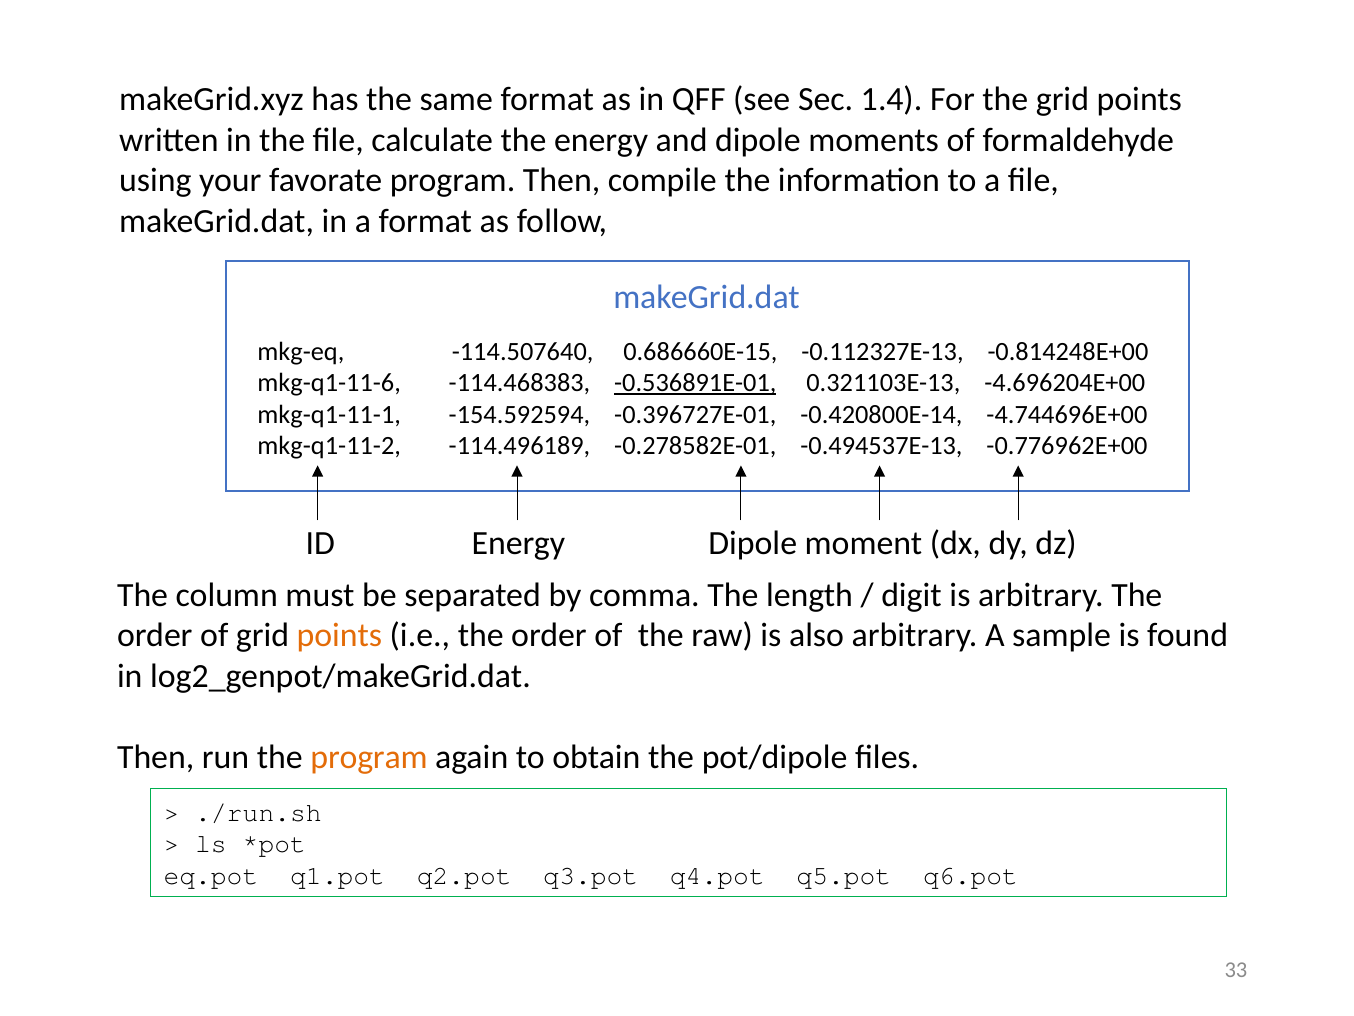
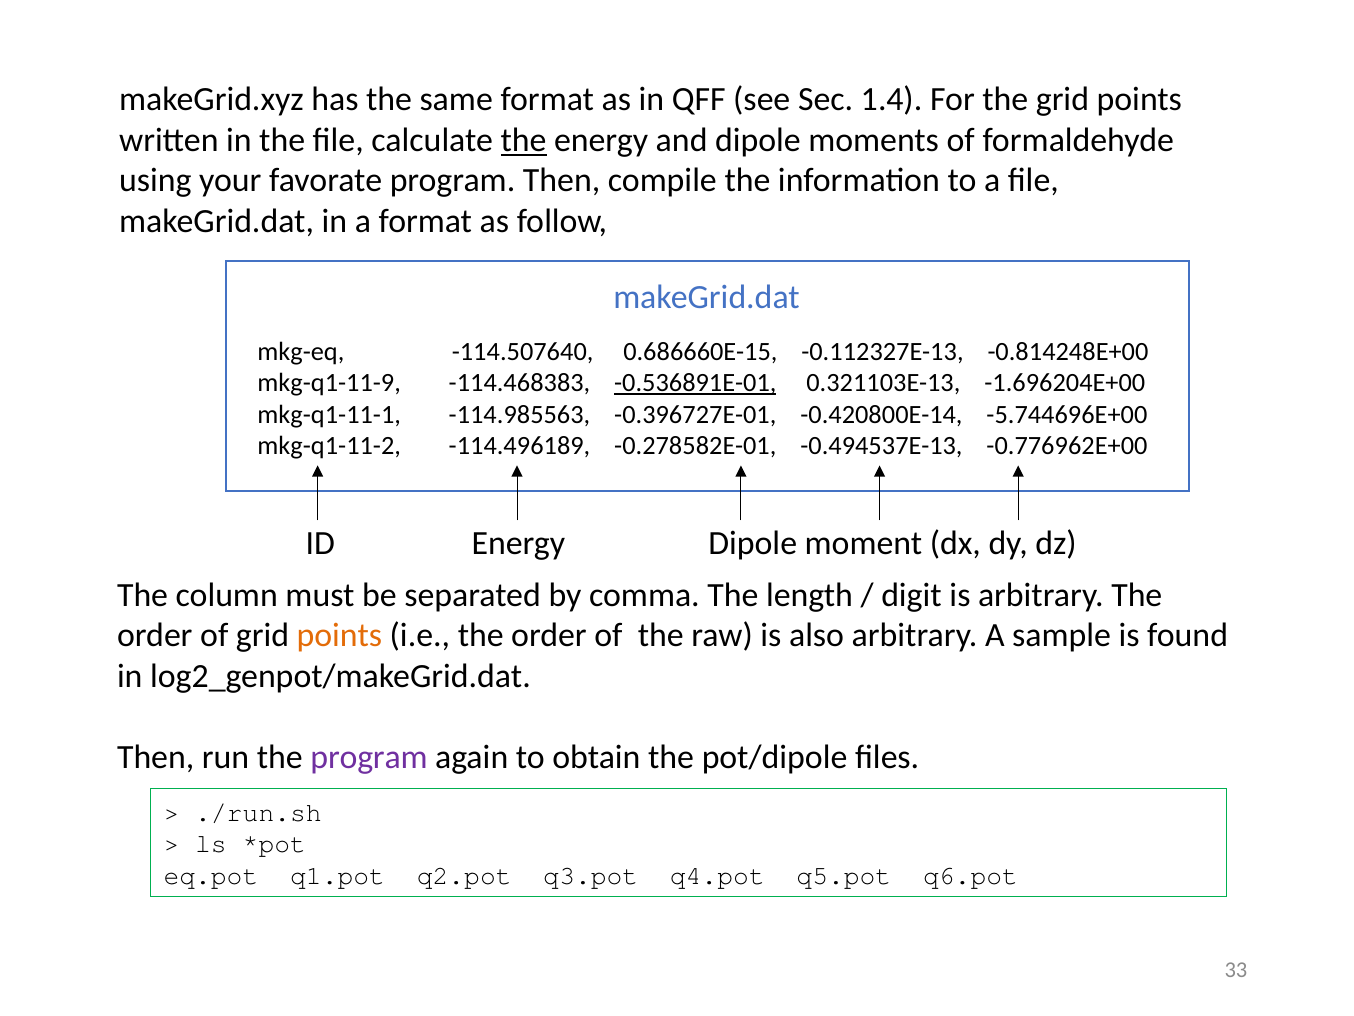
the underline: none -> present (524, 140)
mkg-q1-11-6: mkg-q1-11-6 -> mkg-q1-11-9 (329, 383)
-4.696204E+00: -4.696204E+00 -> -1.696204E+00 (1065, 383)
-154.592594: -154.592594 -> -114.985563 (519, 414)
-4.744696E+00: -4.744696E+00 -> -5.744696E+00 (1067, 414)
program colour: orange -> purple (369, 757)
